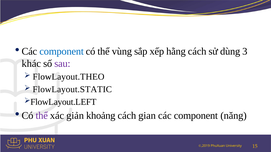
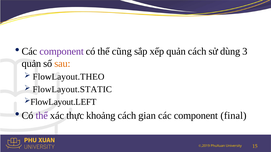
component colour: blue -> purple (62, 52)
vùng: vùng -> cũng (122, 52)
xếp hằng: hằng -> quản (176, 52)
khác: khác -> quản (31, 64)
sau colour: purple -> orange (62, 64)
giản: giản -> thực (75, 116)
năng: năng -> final (233, 116)
